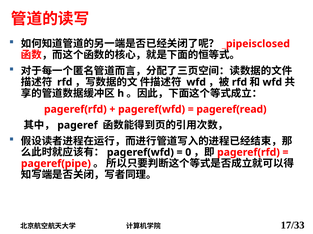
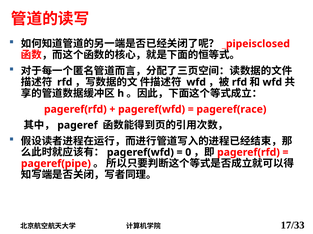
pageref(read: pageref(read -> pageref(race (231, 110)
